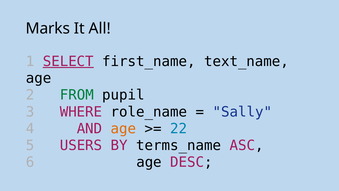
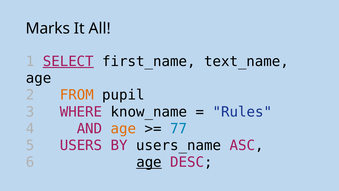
FROM colour: green -> orange (77, 95)
role_name: role_name -> know_name (149, 112)
Sally: Sally -> Rules (242, 112)
22: 22 -> 77 (179, 128)
terms_name: terms_name -> users_name (179, 145)
age underline: none -> present (149, 162)
